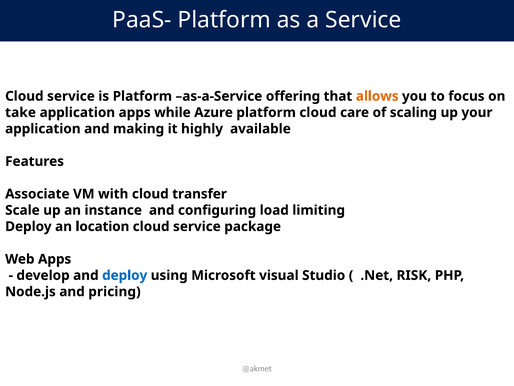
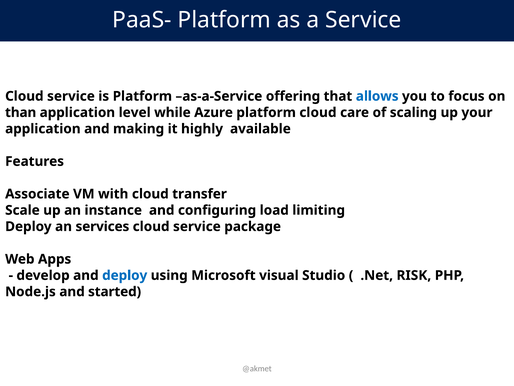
allows colour: orange -> blue (377, 96)
take: take -> than (21, 112)
application apps: apps -> level (135, 112)
location: location -> services (102, 226)
pricing: pricing -> started (115, 291)
